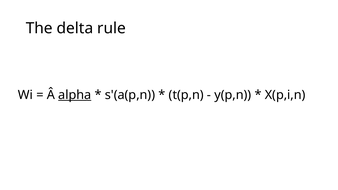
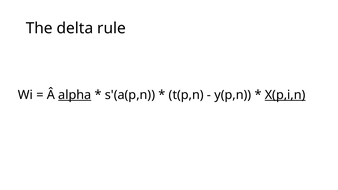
X(p,i,n underline: none -> present (285, 95)
